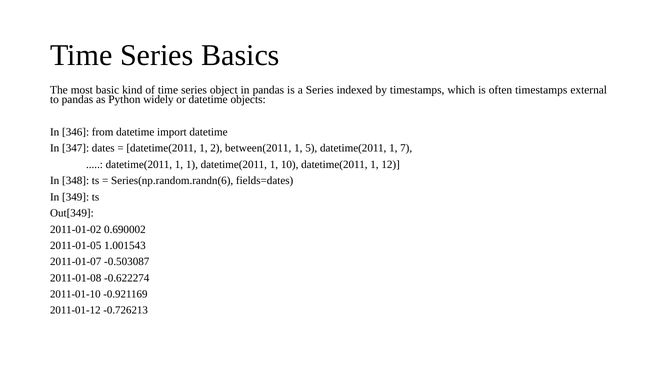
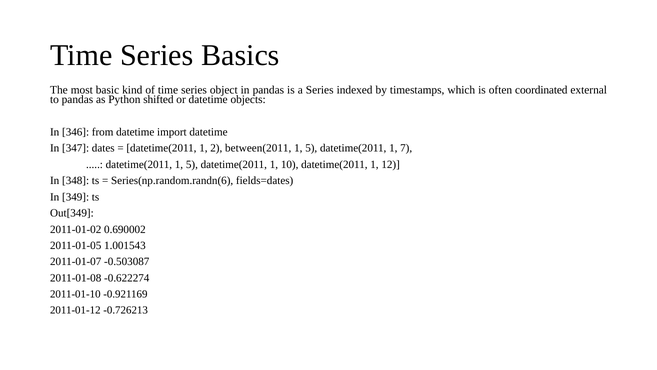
often timestamps: timestamps -> coordinated (541, 90)
widely: widely -> shifted (158, 99)
datetime(2011 1 1: 1 -> 5 (192, 164)
